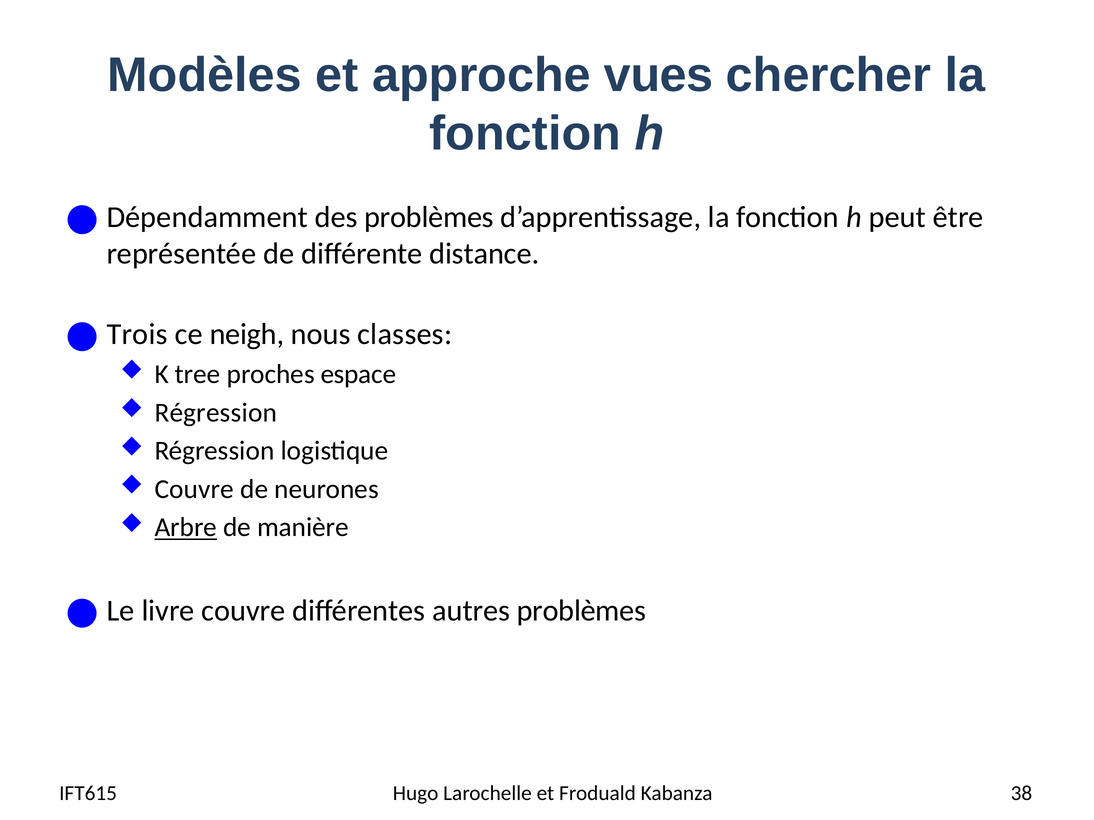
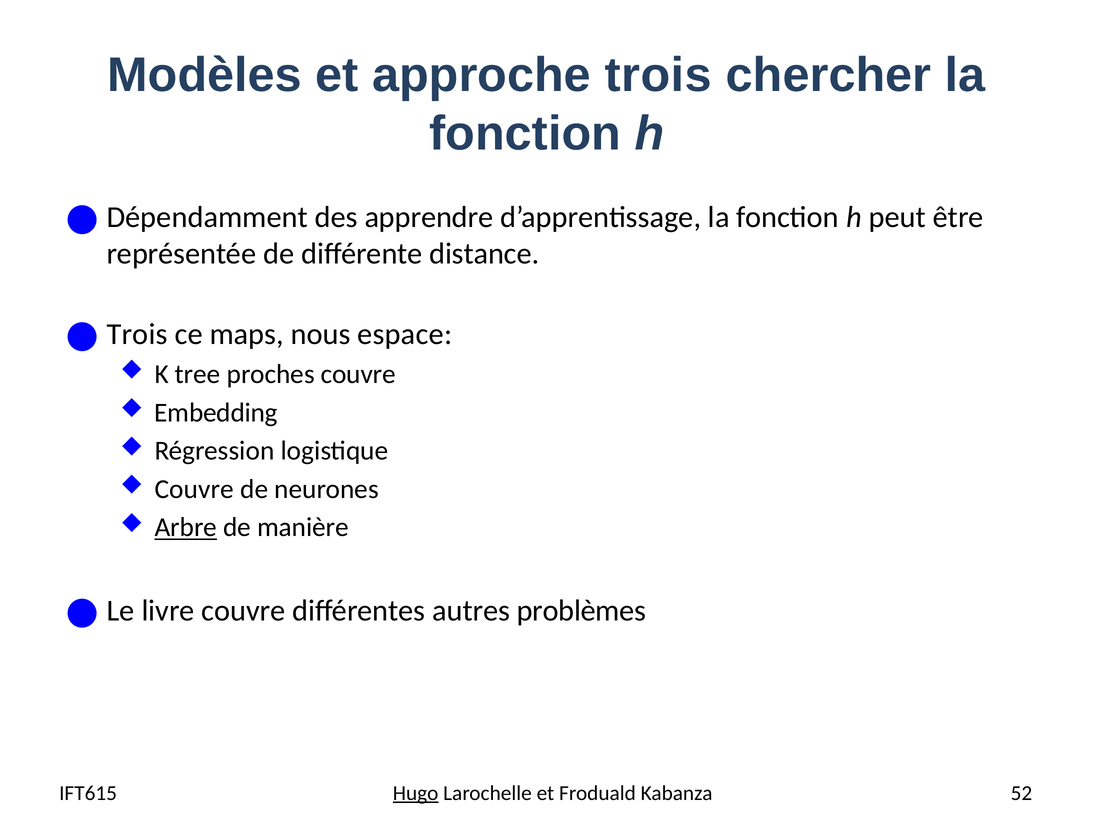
approche vues: vues -> trois (658, 75)
des problèmes: problèmes -> apprendre (429, 217)
neigh: neigh -> maps (247, 335)
classes: classes -> espace (405, 335)
proches espace: espace -> couvre (358, 375)
Régression: Régression -> Embedding (216, 413)
Hugo underline: none -> present (416, 794)
38: 38 -> 52 (1021, 793)
